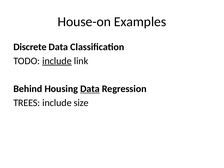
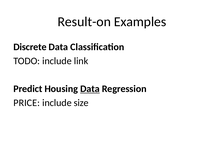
House-on: House-on -> Result-on (84, 22)
include underline: present -> none (57, 61)
Behind: Behind -> Predict (28, 89)
TREES: TREES -> PRICE (27, 103)
